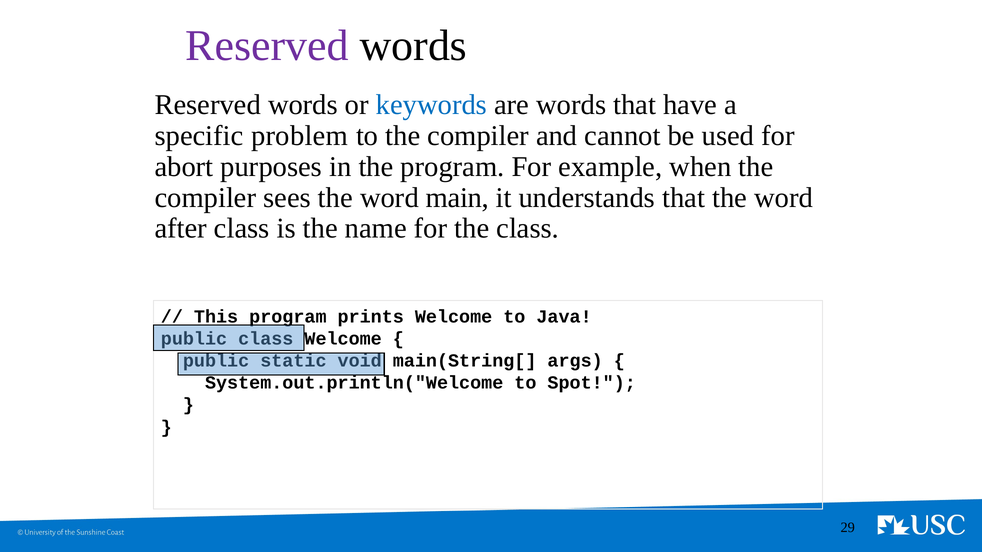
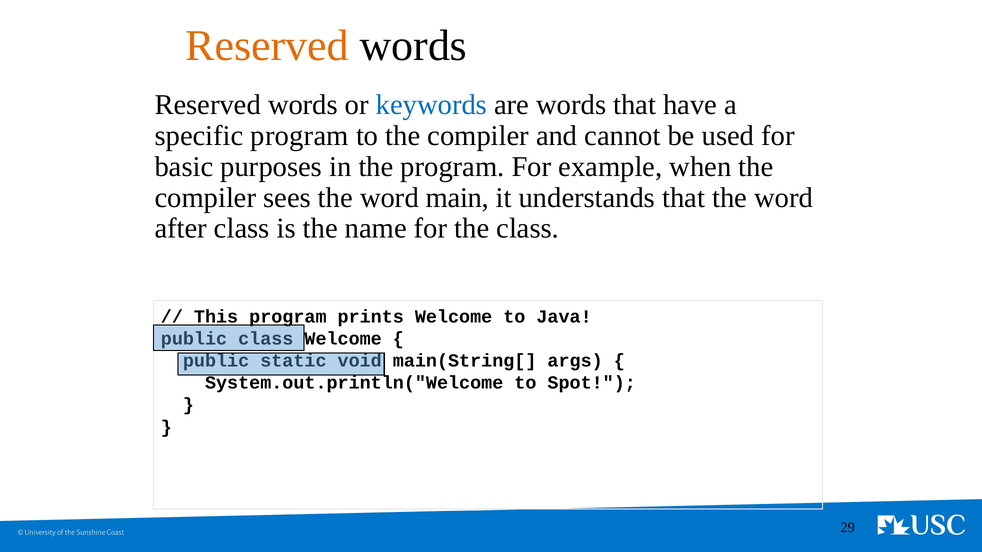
Reserved colour: purple -> orange (267, 46)
specific problem: problem -> program (300, 136)
abort: abort -> basic (184, 167)
